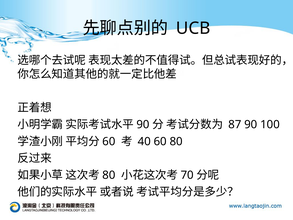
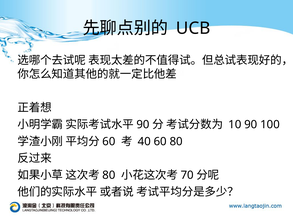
87: 87 -> 10 (235, 124)
